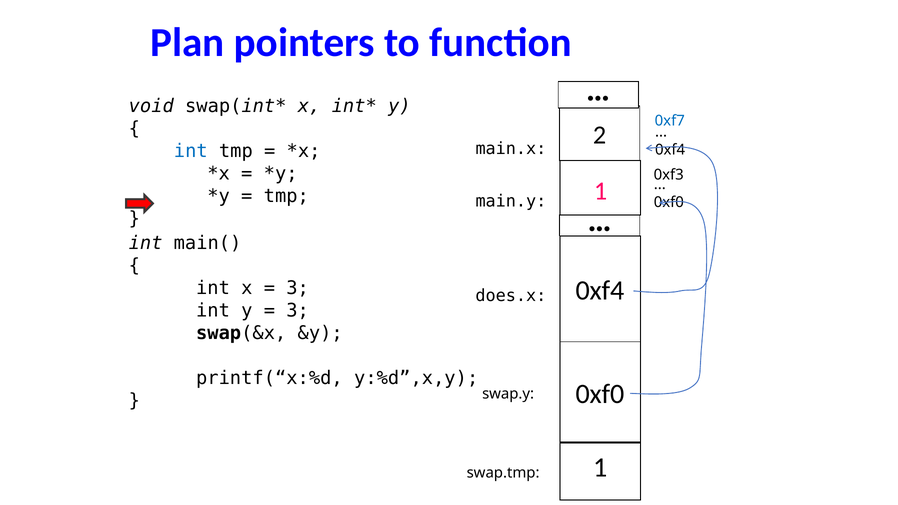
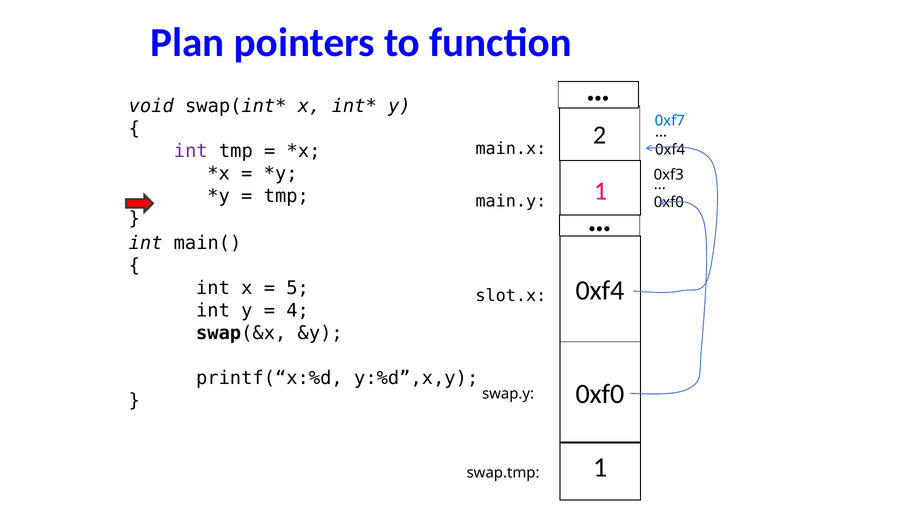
int colour: blue -> purple (191, 151)
3: 3 -> 5 (298, 288)
does.x: does.x -> slot.x (511, 296)
3: 3 -> 4 (298, 311)
